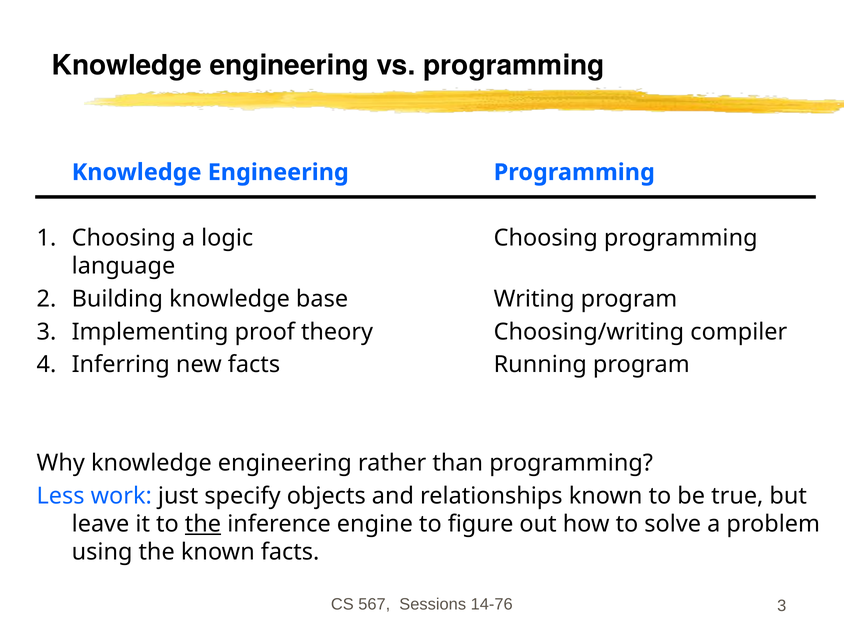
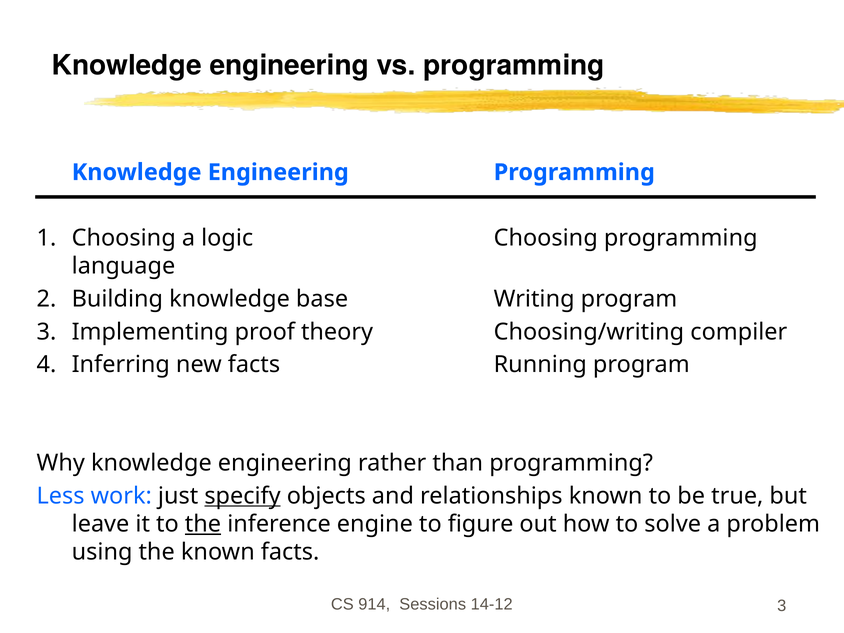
specify underline: none -> present (242, 496)
567: 567 -> 914 (374, 604)
14-76: 14-76 -> 14-12 (492, 604)
